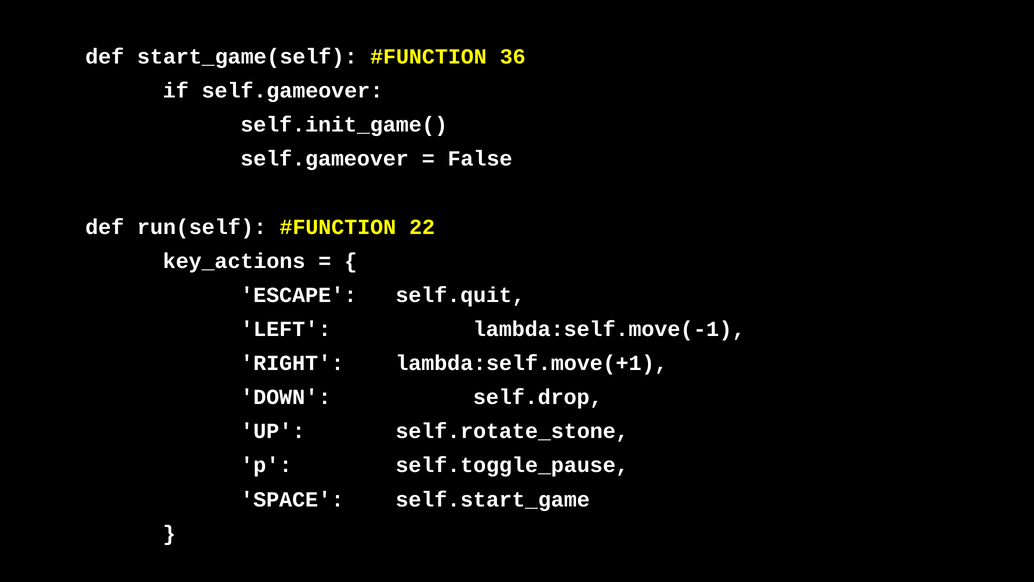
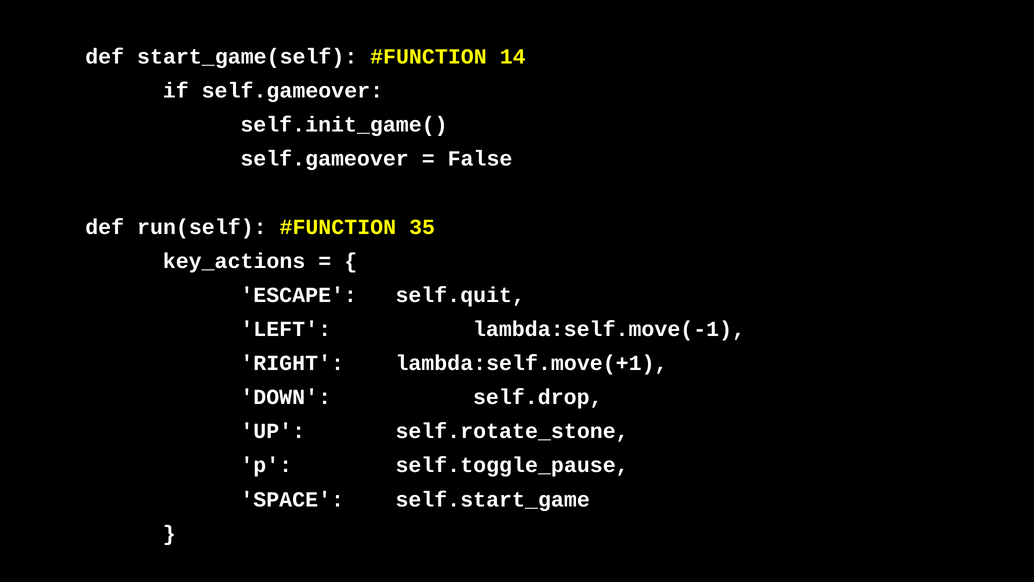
36: 36 -> 14 (513, 57)
22: 22 -> 35 (422, 227)
